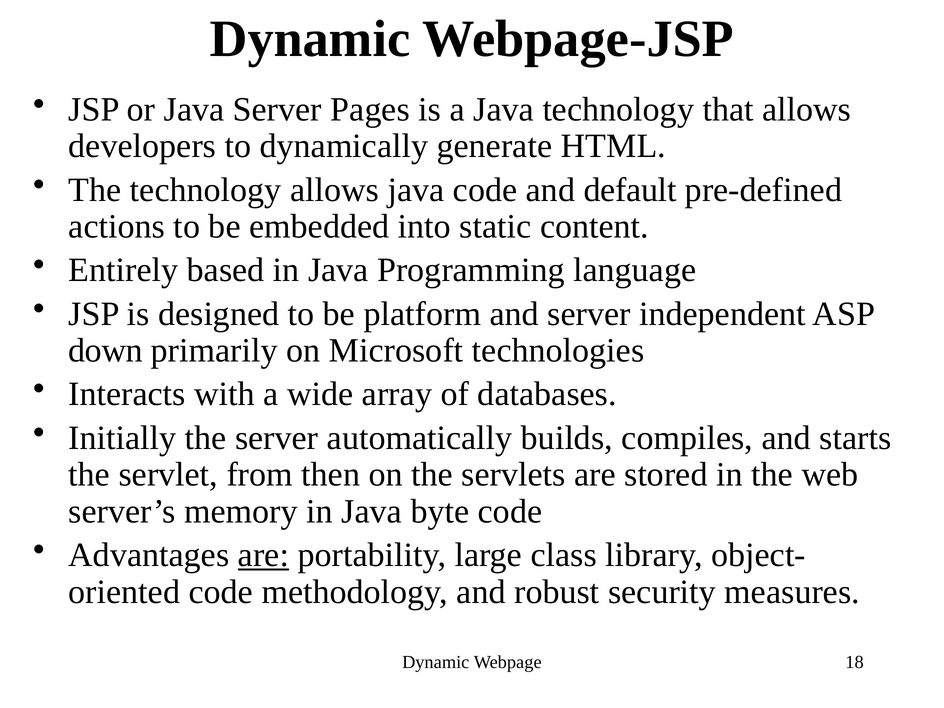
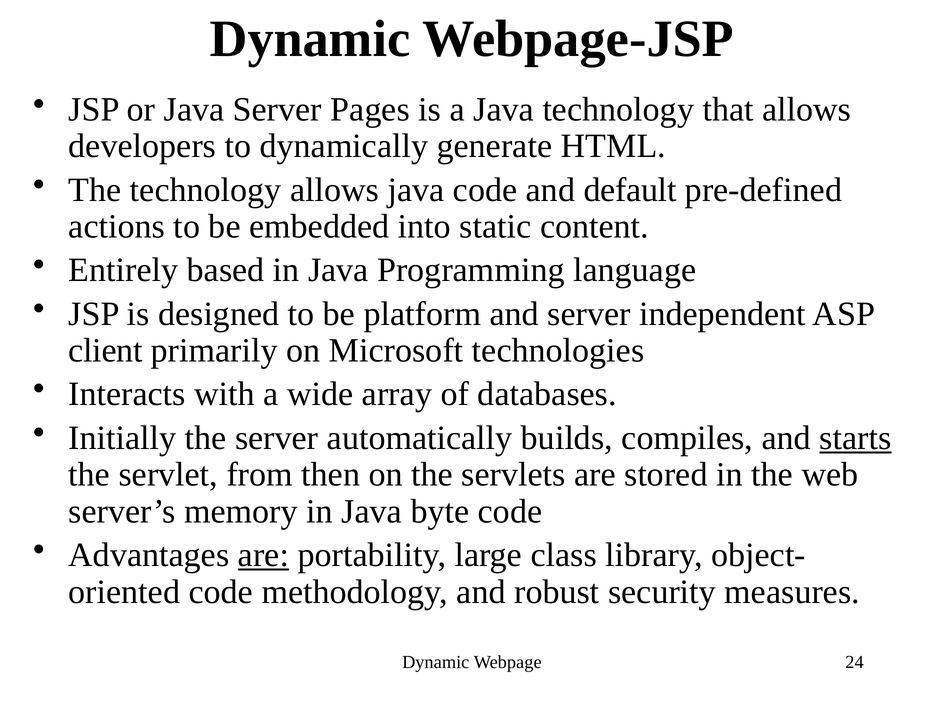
down: down -> client (105, 351)
starts underline: none -> present (855, 438)
18: 18 -> 24 (855, 662)
